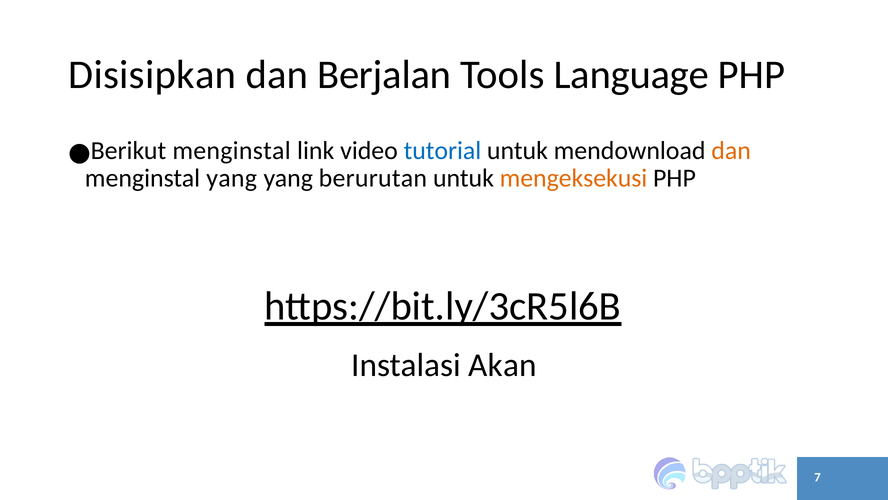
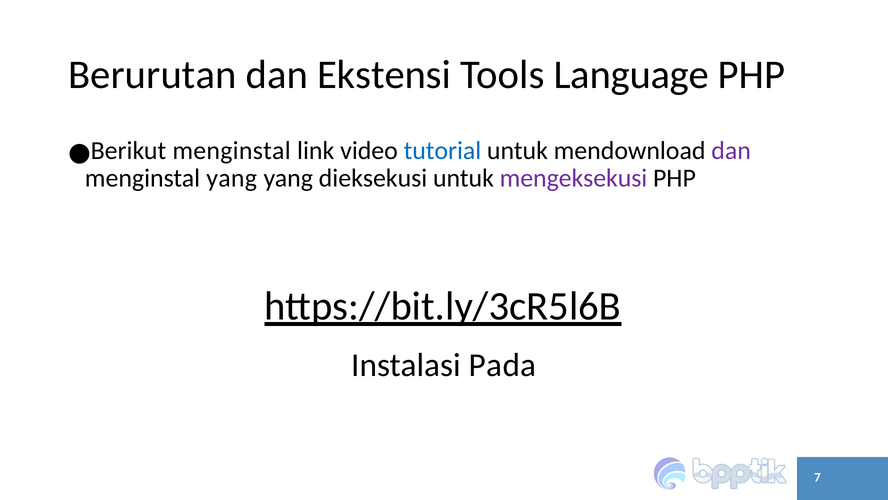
Disisipkan: Disisipkan -> Berurutan (152, 75)
Berjalan: Berjalan -> Ekstensi (384, 75)
dan colour: orange -> purple (731, 150)
berurutan: berurutan -> dieksekusi (373, 178)
mengeksekusi colour: orange -> purple (573, 178)
Akan: Akan -> Pada (503, 365)
